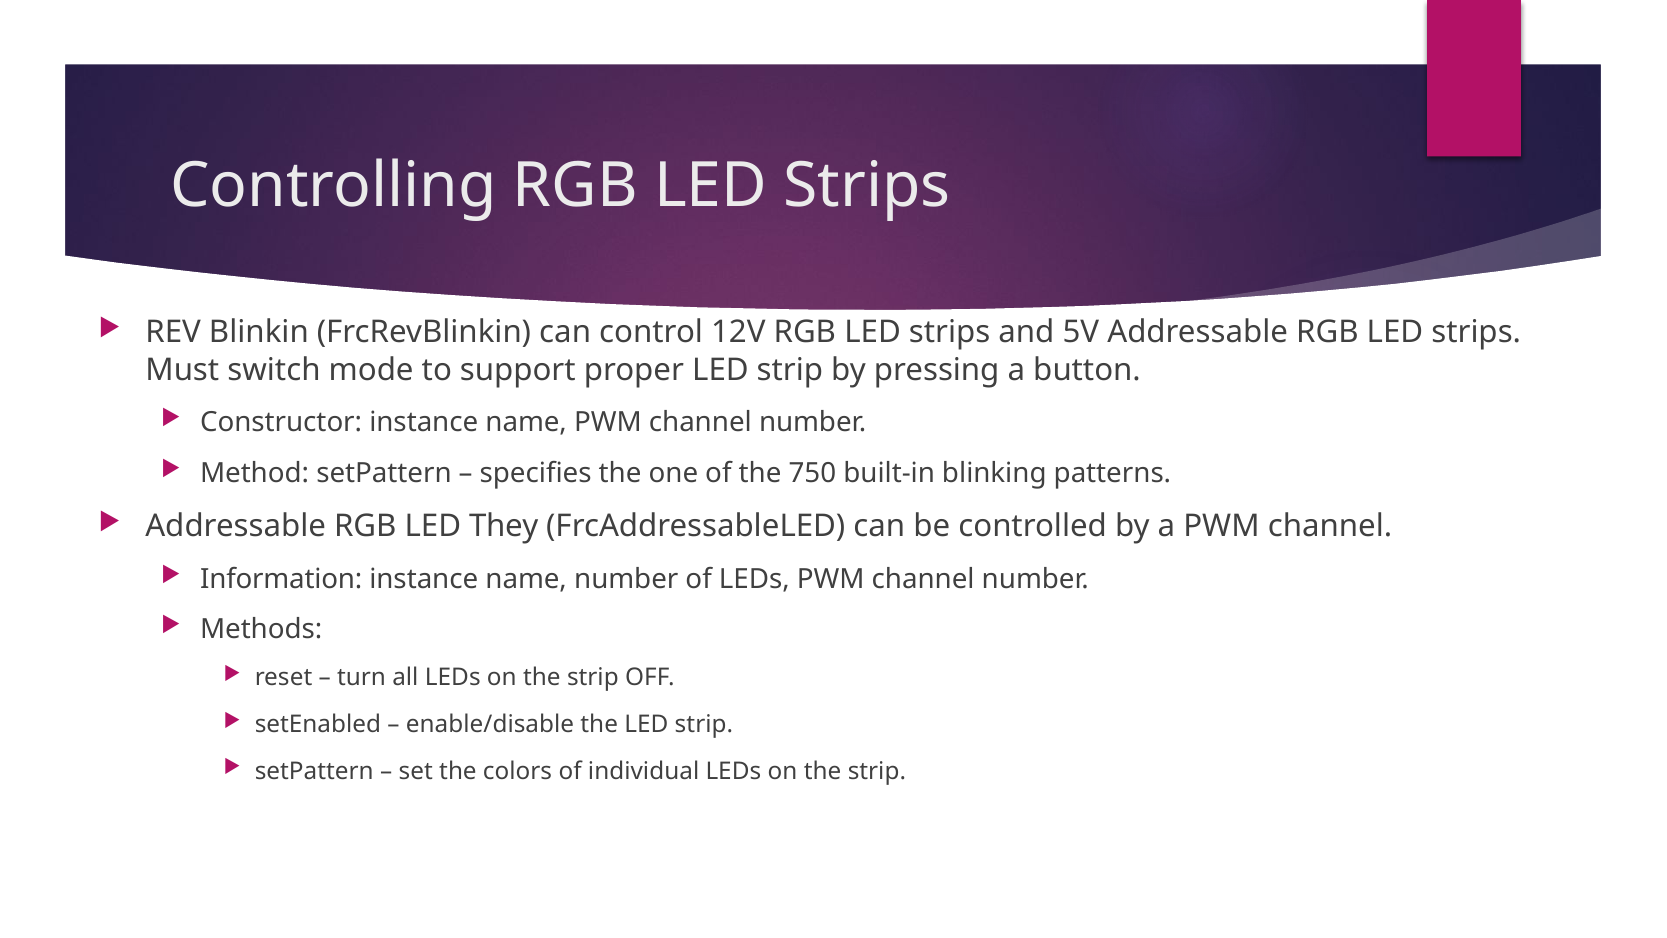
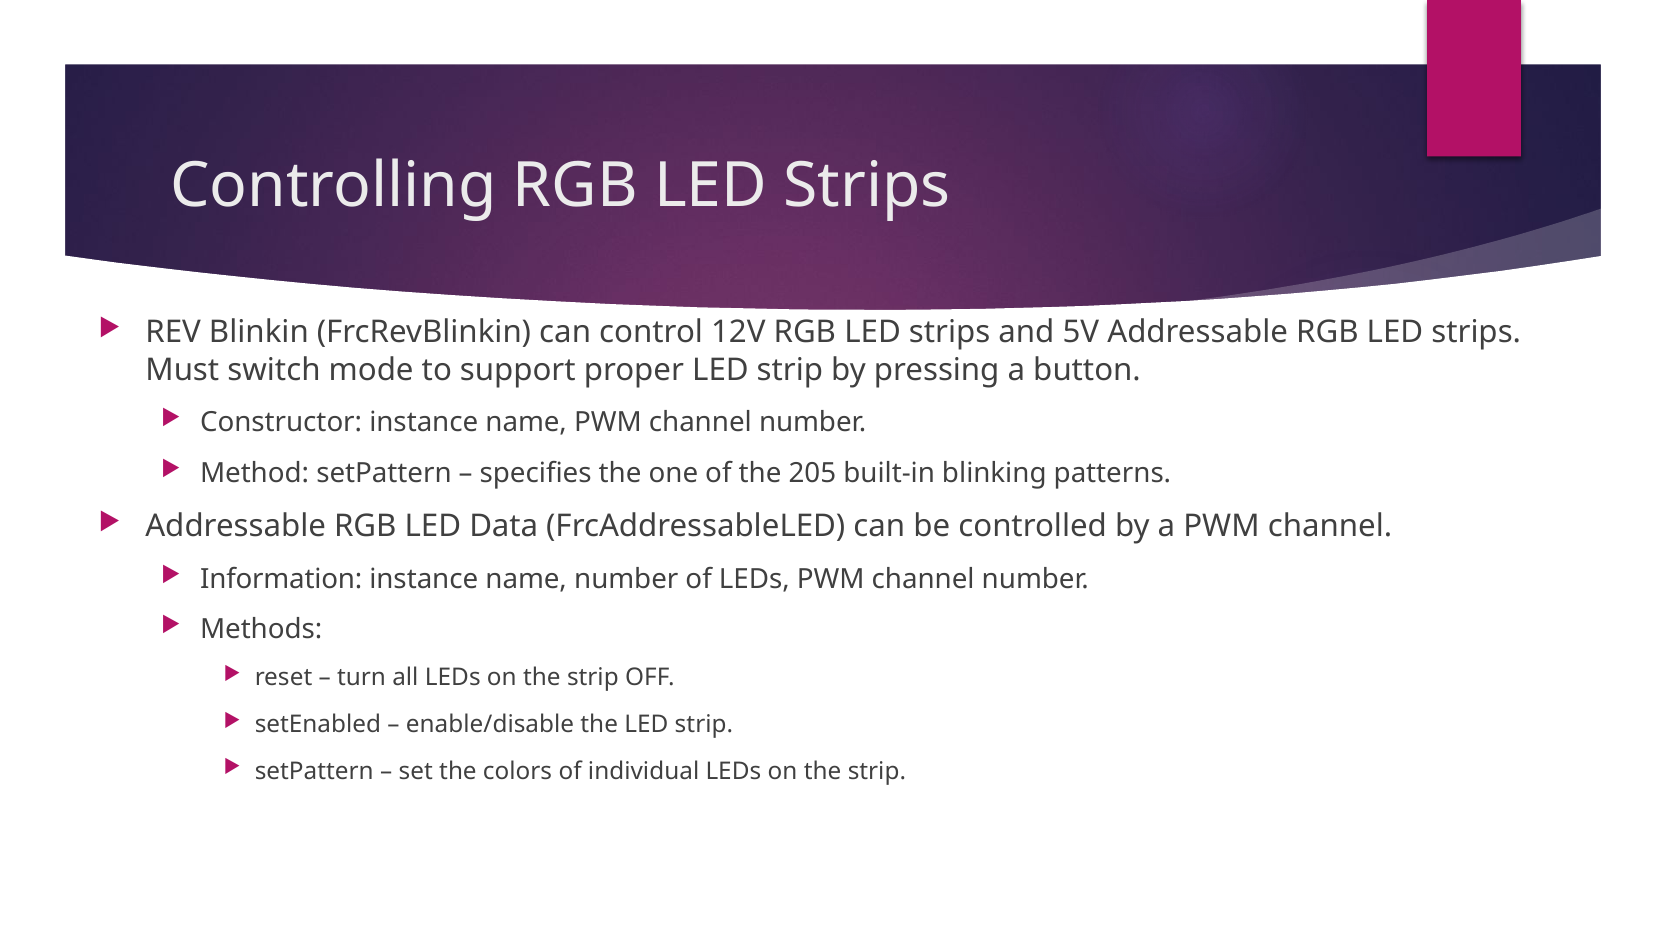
750: 750 -> 205 (812, 473)
They: They -> Data (504, 526)
